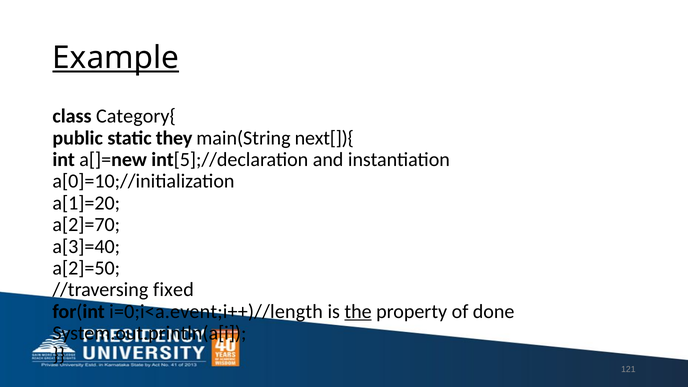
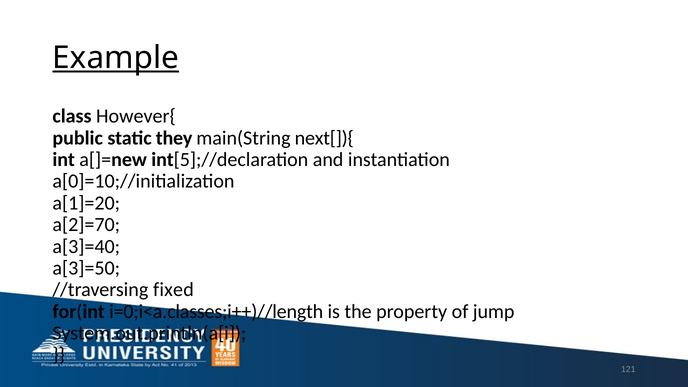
Category{: Category{ -> However{ (136, 116)
a[2]=50: a[2]=50 -> a[3]=50 (86, 268)
i=0;i<a.event;i++)//length: i=0;i<a.event;i++)//length -> i=0;i<a.classes;i++)//length (216, 311)
the underline: present -> none (358, 311)
done: done -> jump (494, 311)
